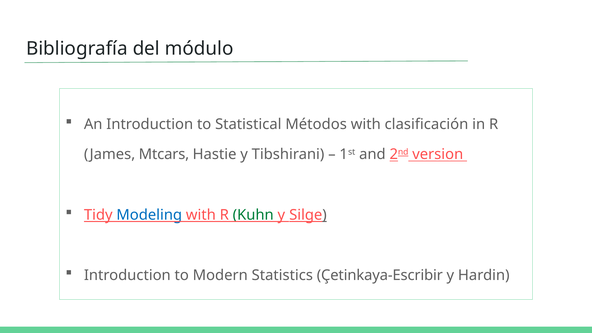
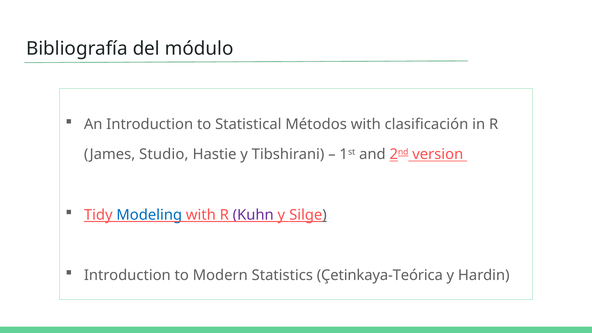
Mtcars: Mtcars -> Studio (164, 154)
Kuhn colour: green -> purple (253, 215)
Çetinkaya-Escribir: Çetinkaya-Escribir -> Çetinkaya-Teórica (380, 275)
